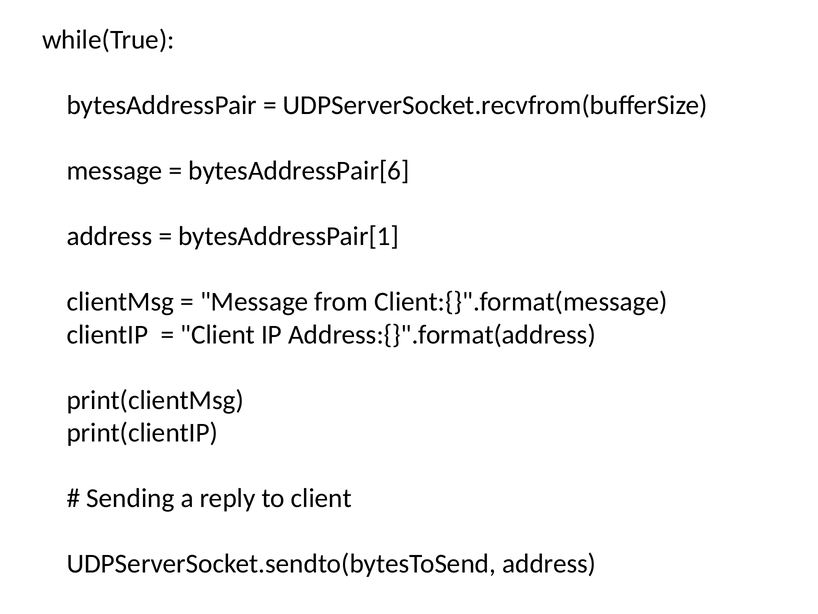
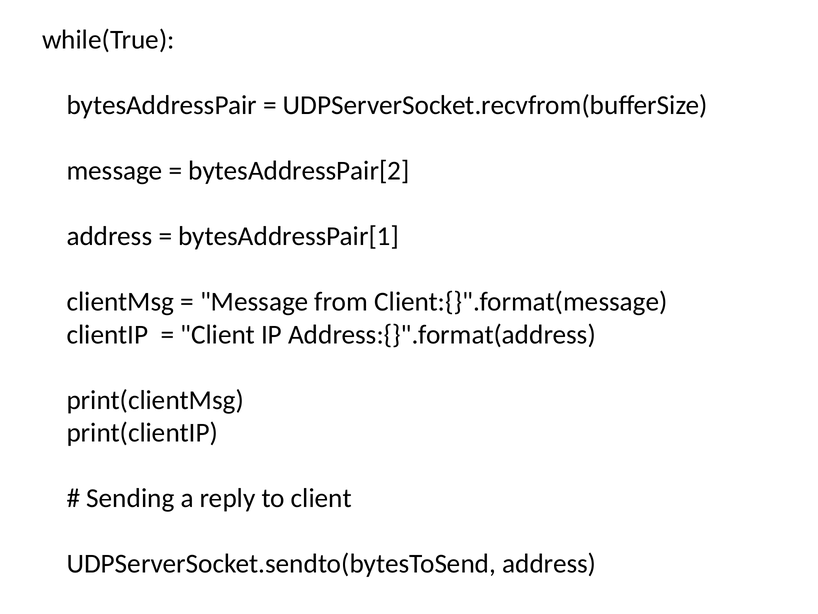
bytesAddressPair[6: bytesAddressPair[6 -> bytesAddressPair[2 (299, 171)
